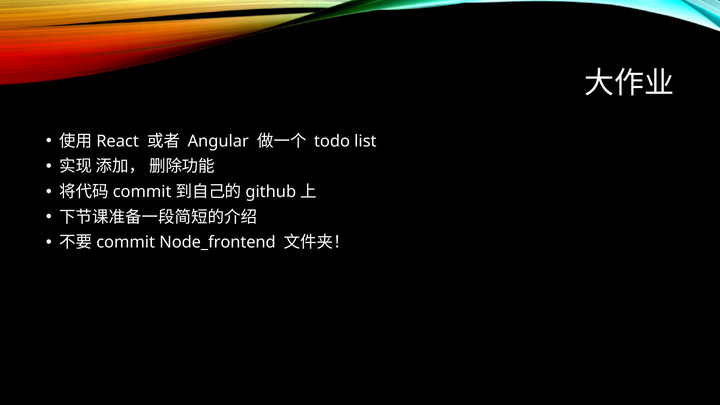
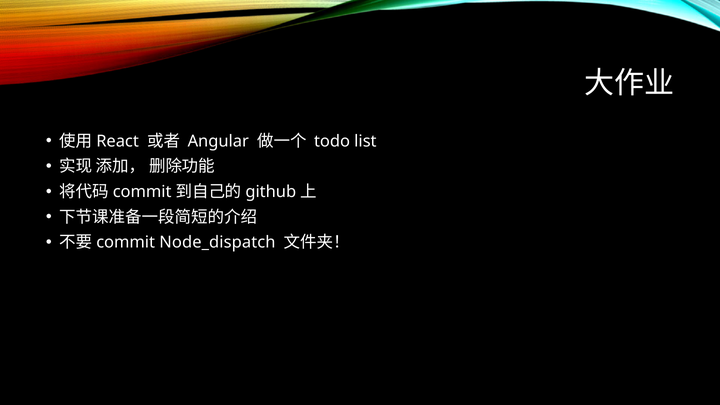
Node_frontend: Node_frontend -> Node_dispatch (217, 242)
